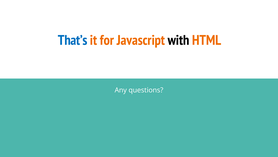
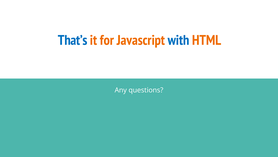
with colour: black -> blue (178, 40)
